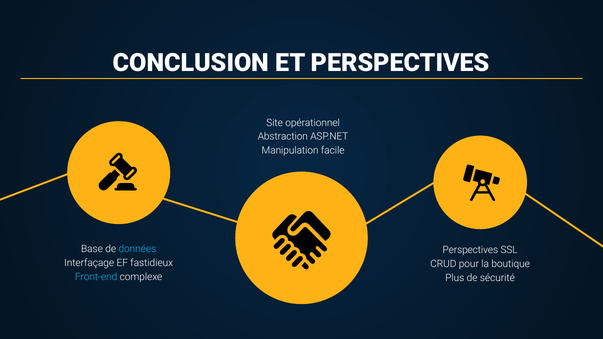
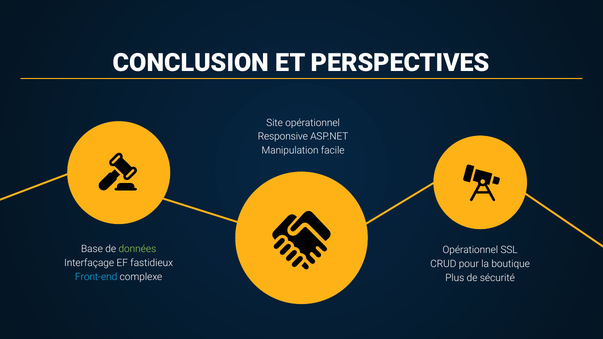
Abstraction: Abstraction -> Responsive (283, 137)
données colour: light blue -> light green (137, 249)
Perspectives: Perspectives -> Opérationnel (470, 250)
